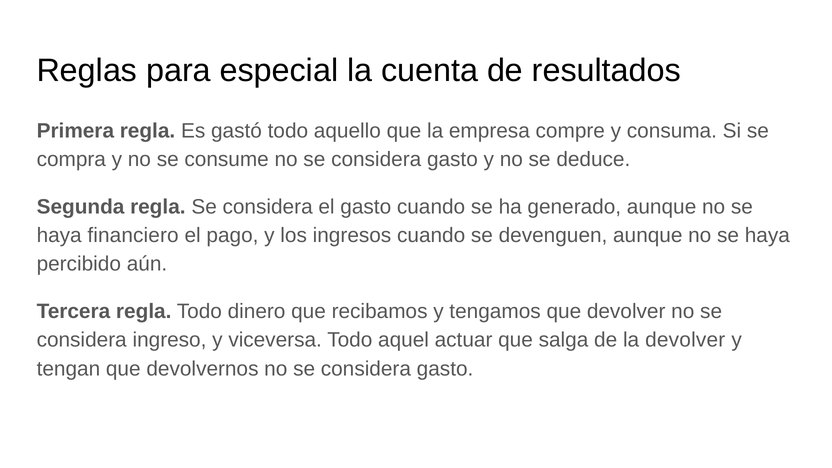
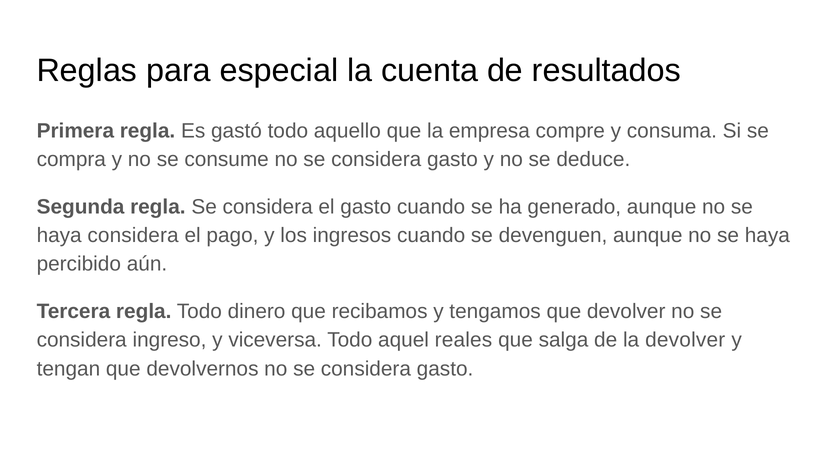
haya financiero: financiero -> considera (133, 235)
actuar: actuar -> reales (463, 340)
